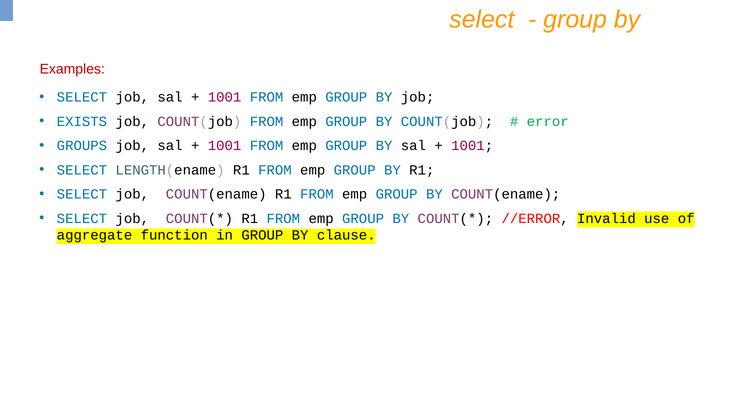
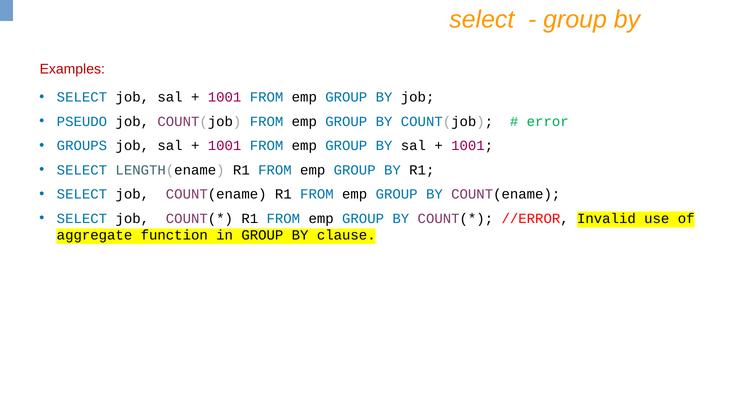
EXISTS: EXISTS -> PSEUDO (82, 121)
